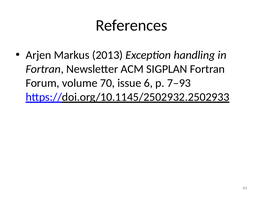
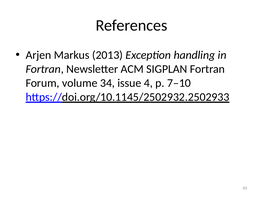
70: 70 -> 34 (107, 83)
6: 6 -> 4 (148, 83)
7‒93: 7‒93 -> 7‒10 (179, 83)
